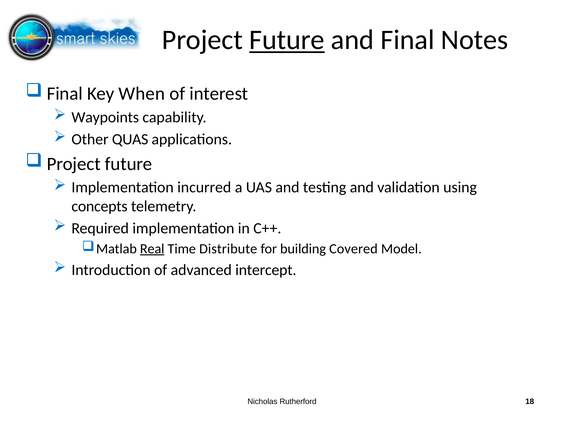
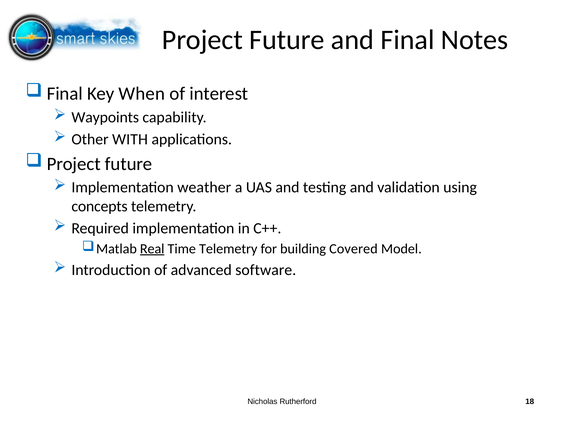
Future underline: present -> none (287, 40)
QUAS: QUAS -> WITH (130, 139)
incurred: incurred -> weather (204, 187)
Time Distribute: Distribute -> Telemetry (228, 249)
intercept: intercept -> software (266, 270)
